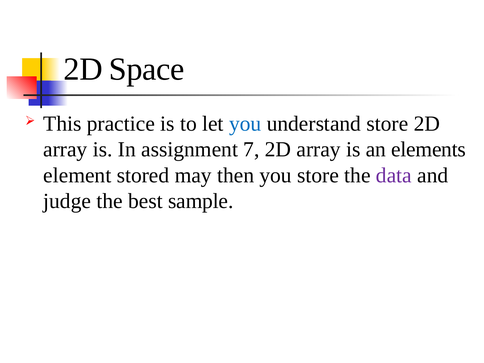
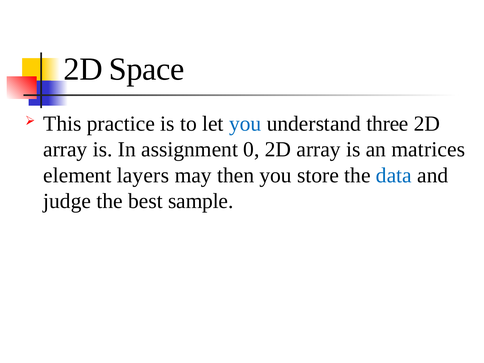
understand store: store -> three (387, 124)
7: 7 -> 0 (251, 149)
elements: elements -> matrices (428, 149)
stored: stored -> layers (143, 175)
data colour: purple -> blue (394, 175)
